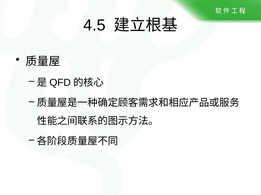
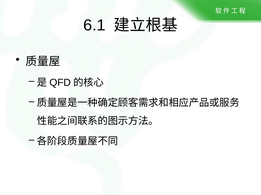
4.5: 4.5 -> 6.1 (94, 25)
